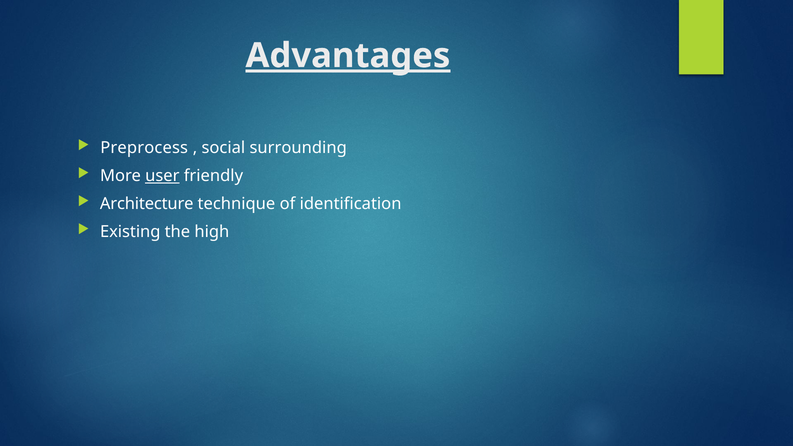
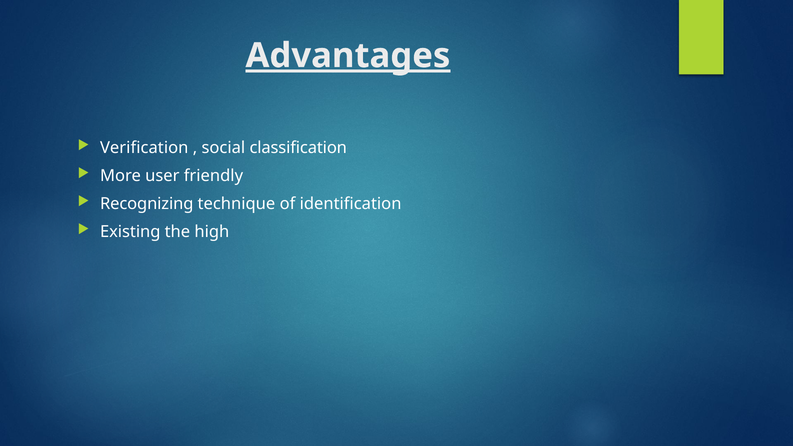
Preprocess: Preprocess -> Verification (144, 148)
surrounding: surrounding -> classification (298, 148)
user underline: present -> none (162, 176)
Architecture: Architecture -> Recognizing (147, 204)
